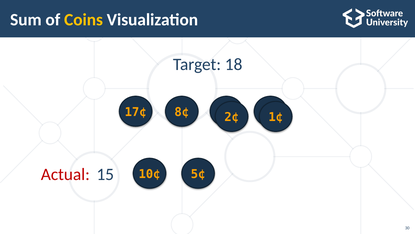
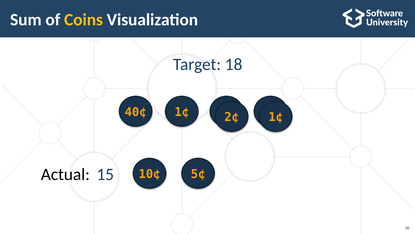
17¢: 17¢ -> 40¢ (136, 112)
8¢: 8¢ -> 1¢ (182, 112)
Actual colour: red -> black (65, 174)
